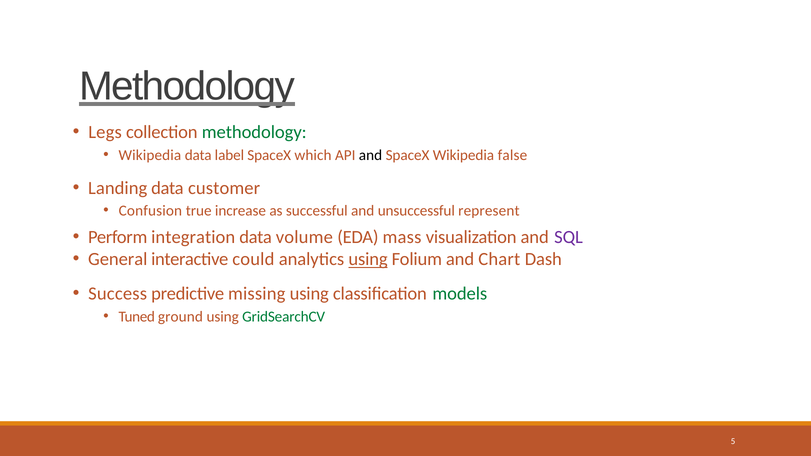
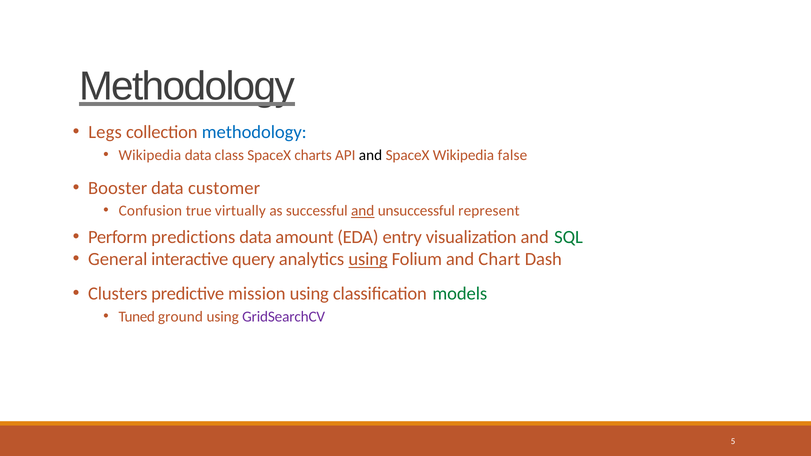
methodology colour: green -> blue (254, 132)
label: label -> class (229, 155)
which: which -> charts (313, 155)
Landing: Landing -> Booster (118, 188)
increase: increase -> virtually (240, 211)
and underline: none -> present (363, 211)
integration: integration -> predictions (193, 237)
volume: volume -> amount (305, 237)
mass: mass -> entry (402, 237)
SQL colour: purple -> green (569, 237)
could: could -> query (254, 259)
Success: Success -> Clusters (118, 294)
missing: missing -> mission (257, 294)
GridSearchCV colour: green -> purple (284, 317)
